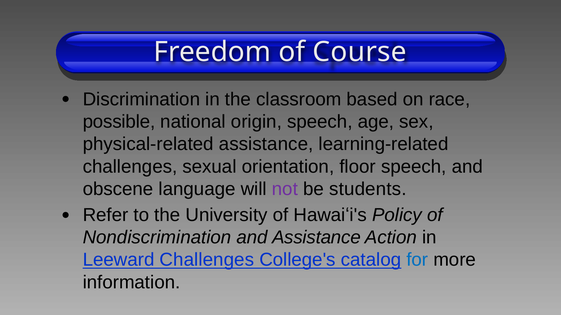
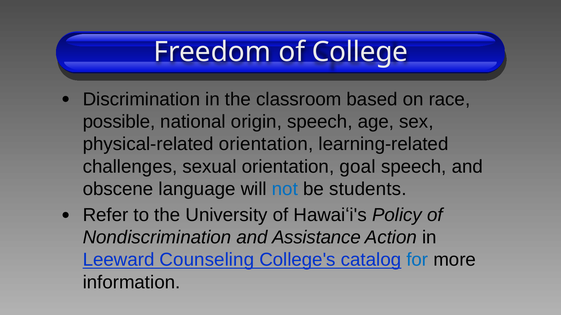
Course: Course -> College (360, 52)
physical-related assistance: assistance -> orientation (266, 144)
floor: floor -> goal (358, 167)
not colour: purple -> blue (285, 189)
Leeward Challenges: Challenges -> Counseling (207, 260)
